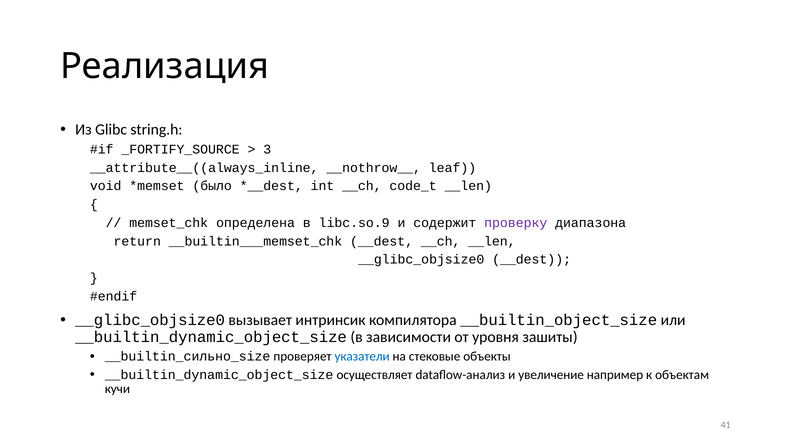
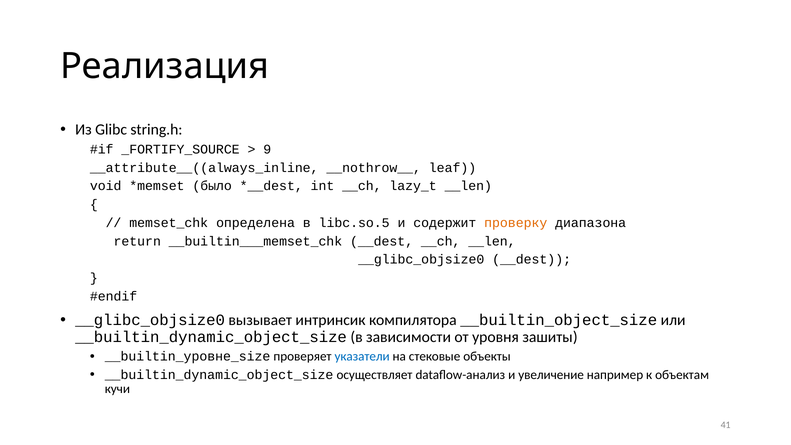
3: 3 -> 9 (267, 149)
code_t: code_t -> lazy_t (413, 186)
libc.so.9: libc.so.9 -> libc.so.5 (354, 223)
проверку colour: purple -> orange (516, 223)
__builtin_сильно_size: __builtin_сильно_size -> __builtin_уровне_size (188, 357)
